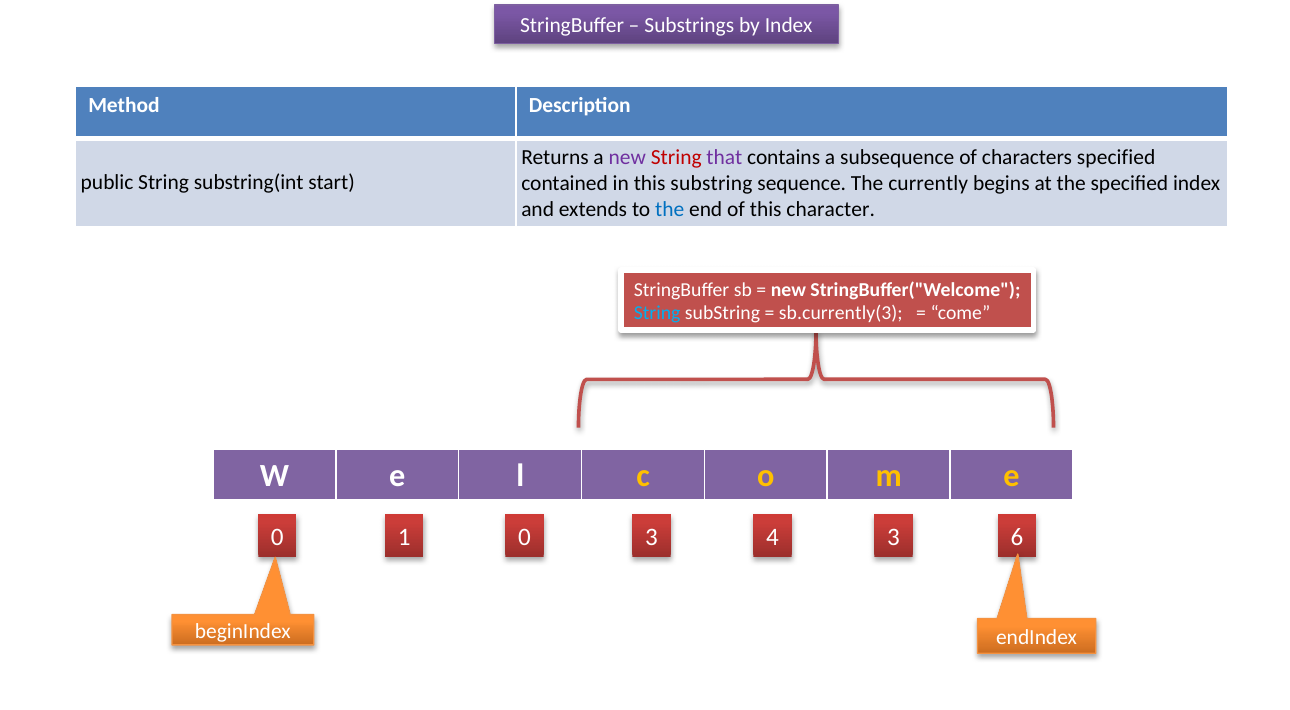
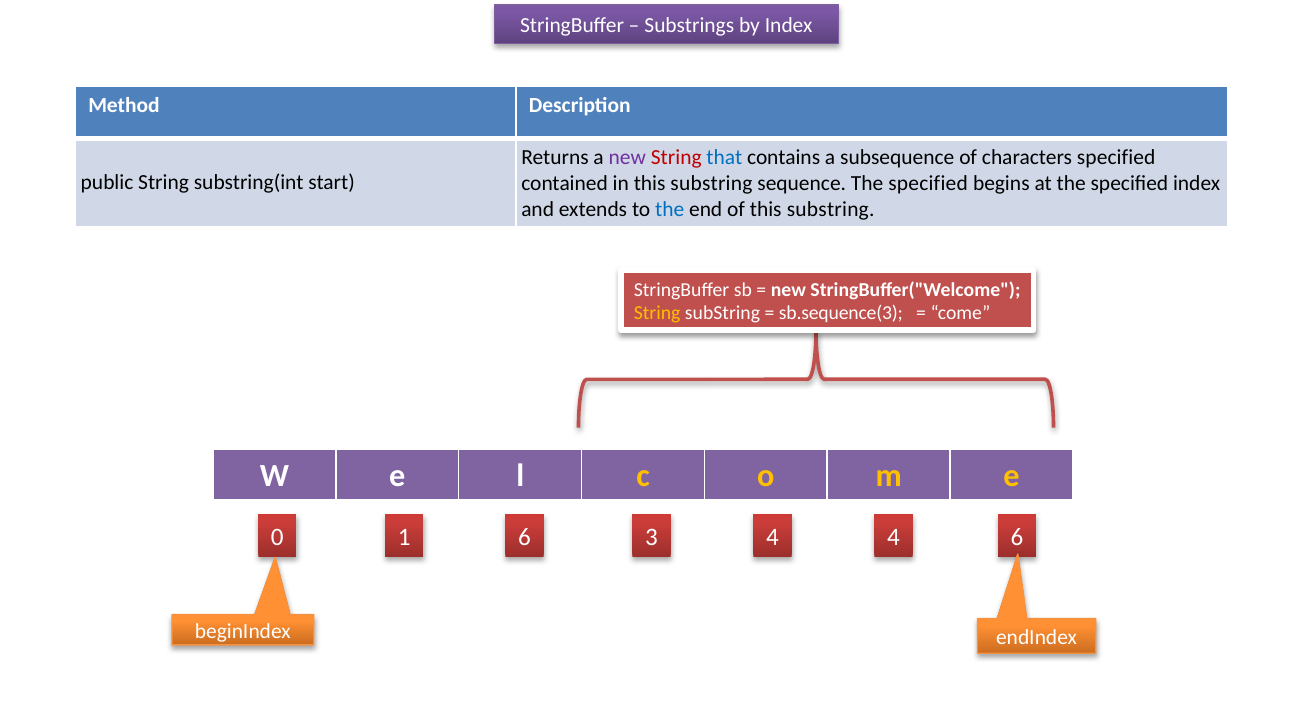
that colour: purple -> blue (724, 157)
sequence The currently: currently -> specified (928, 183)
of this character: character -> substring (831, 209)
String colour: light blue -> yellow (657, 313)
sb.currently(3: sb.currently(3 -> sb.sequence(3 (841, 313)
0 0: 0 -> 6 (525, 537)
4 3: 3 -> 4 (893, 537)
